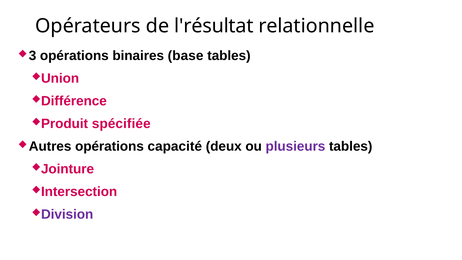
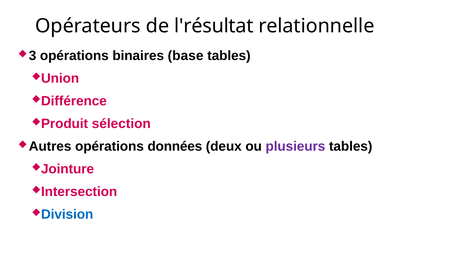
spécifiée: spécifiée -> sélection (121, 124)
capacité: capacité -> données (175, 146)
Division colour: purple -> blue (67, 214)
